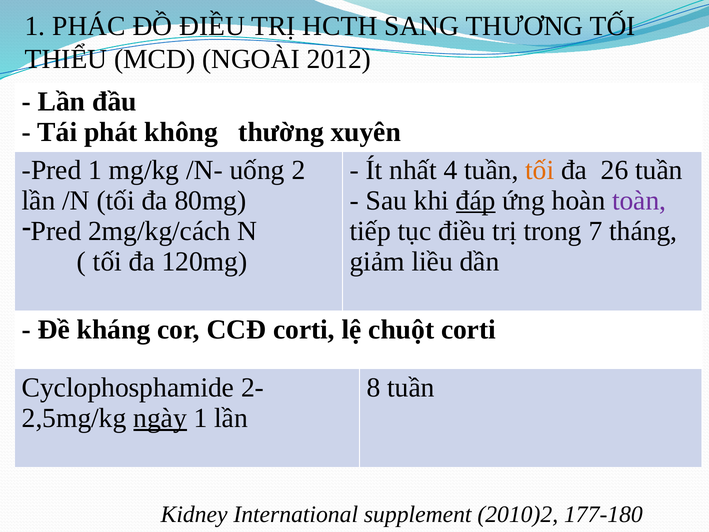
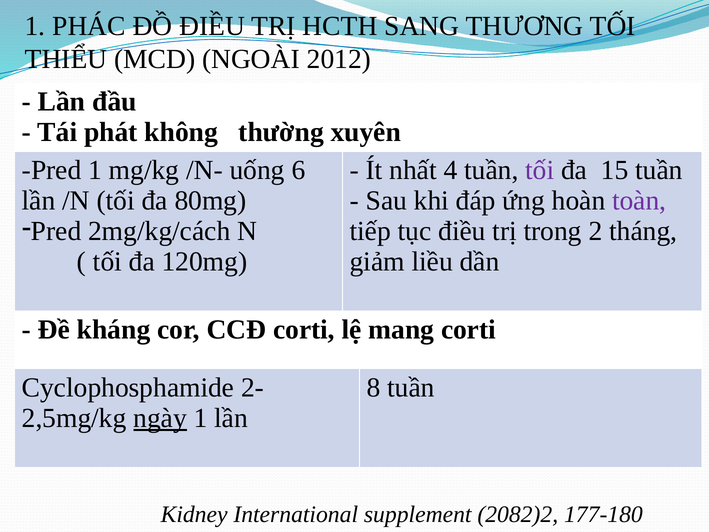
2: 2 -> 6 (298, 170)
tối colour: orange -> purple (540, 170)
26: 26 -> 15 (615, 170)
đáp underline: present -> none (476, 200)
7: 7 -> 2 (596, 231)
chuột: chuột -> mang (401, 330)
2010)2: 2010)2 -> 2082)2 (518, 514)
